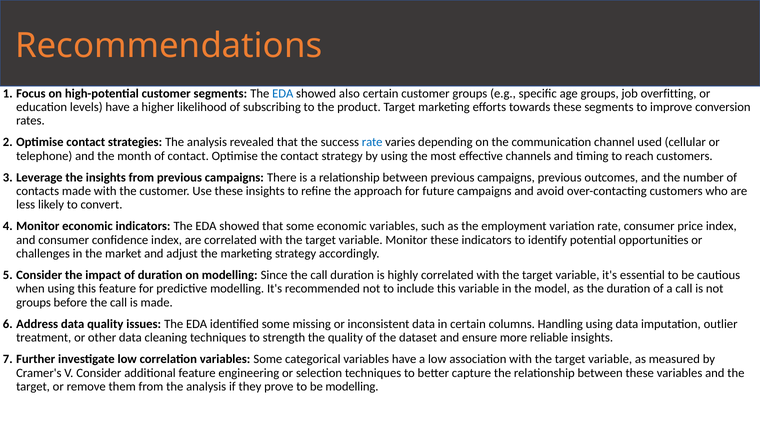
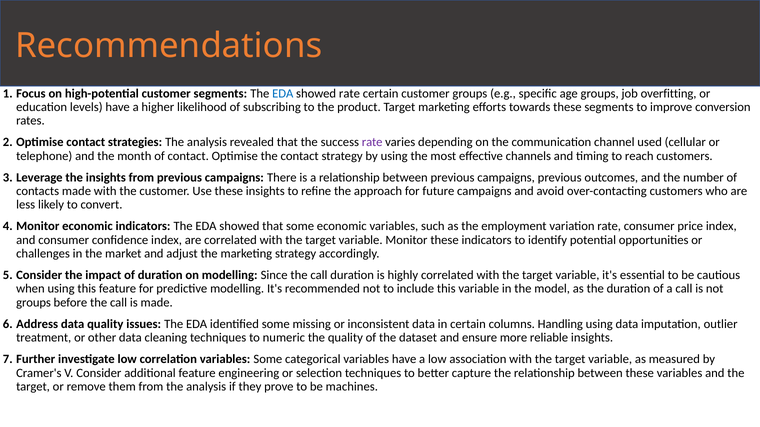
showed also: also -> rate (349, 93)
rate colour: blue -> purple (372, 142)
strength: strength -> numeric (284, 338)
be modelling: modelling -> machines (352, 387)
